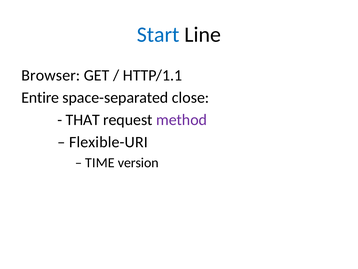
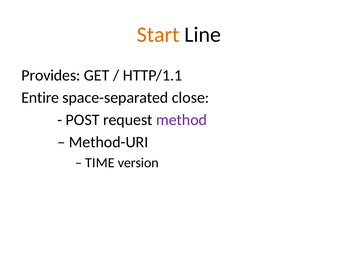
Start colour: blue -> orange (158, 35)
Browser: Browser -> Provides (51, 75)
THAT: THAT -> POST (83, 120)
Flexible-URI: Flexible-URI -> Method-URI (109, 142)
